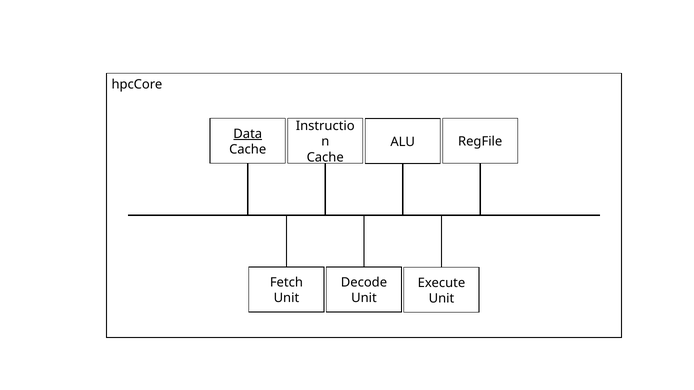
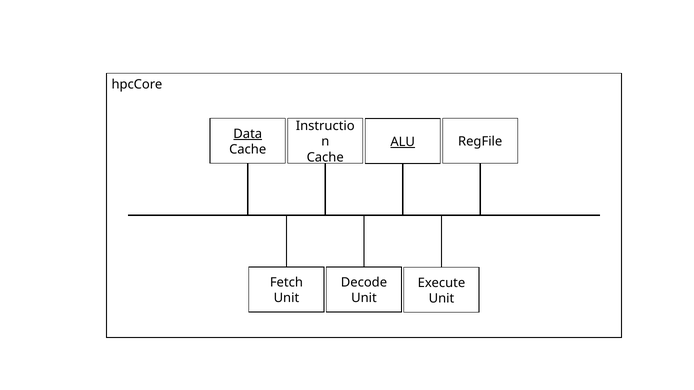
ALU underline: none -> present (403, 142)
